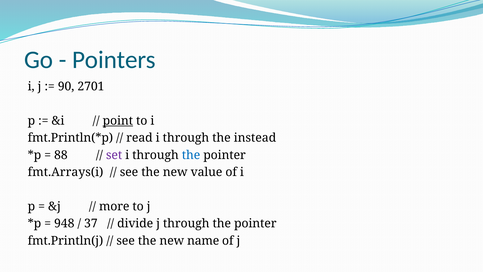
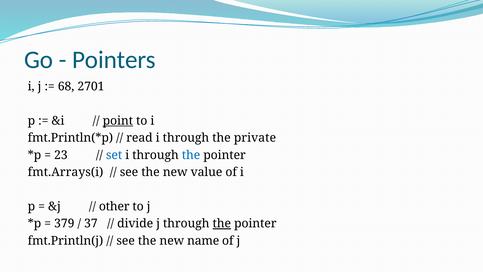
90: 90 -> 68 (66, 87)
instead: instead -> private (255, 138)
88: 88 -> 23 (61, 155)
set colour: purple -> blue (114, 155)
more: more -> other (114, 206)
948: 948 -> 379 (64, 223)
the underline: none -> present (222, 223)
